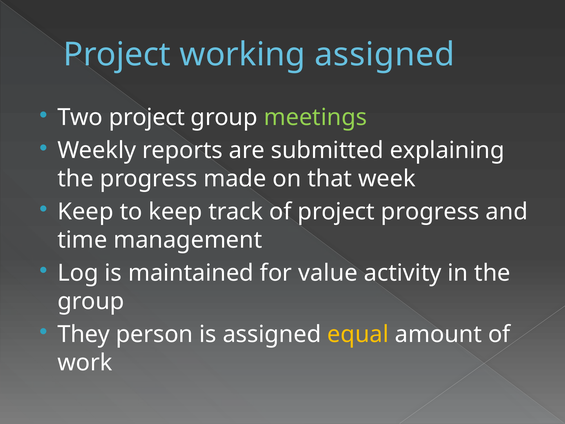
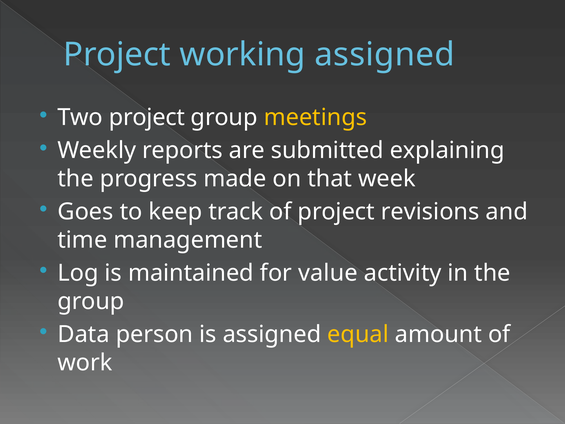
meetings colour: light green -> yellow (315, 117)
Keep: Keep -> Goes (86, 212)
project progress: progress -> revisions (430, 212)
They: They -> Data (84, 334)
